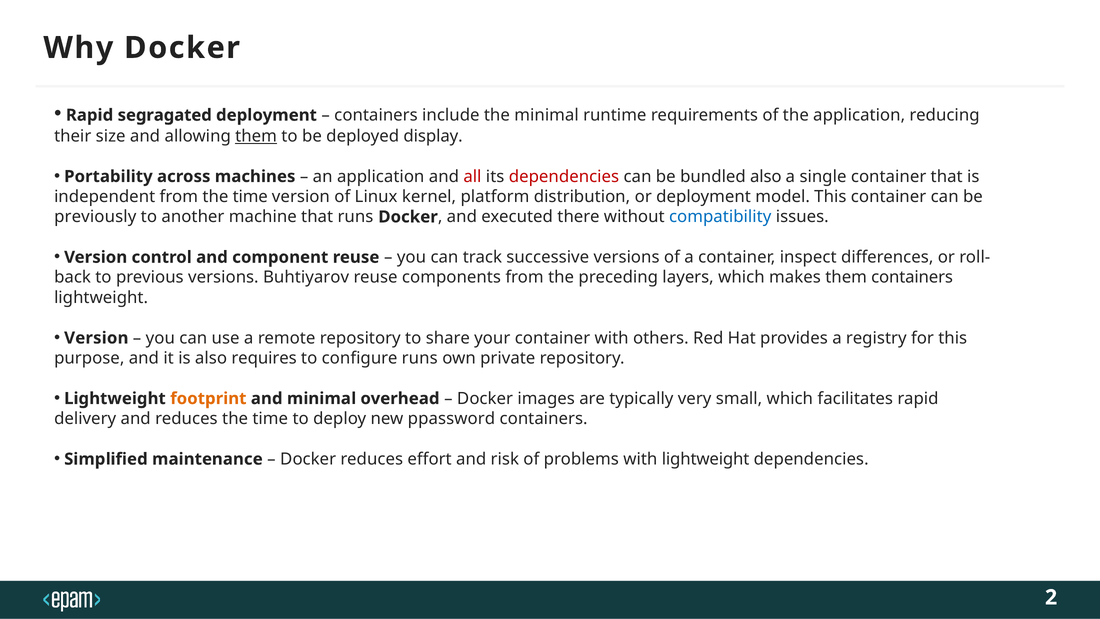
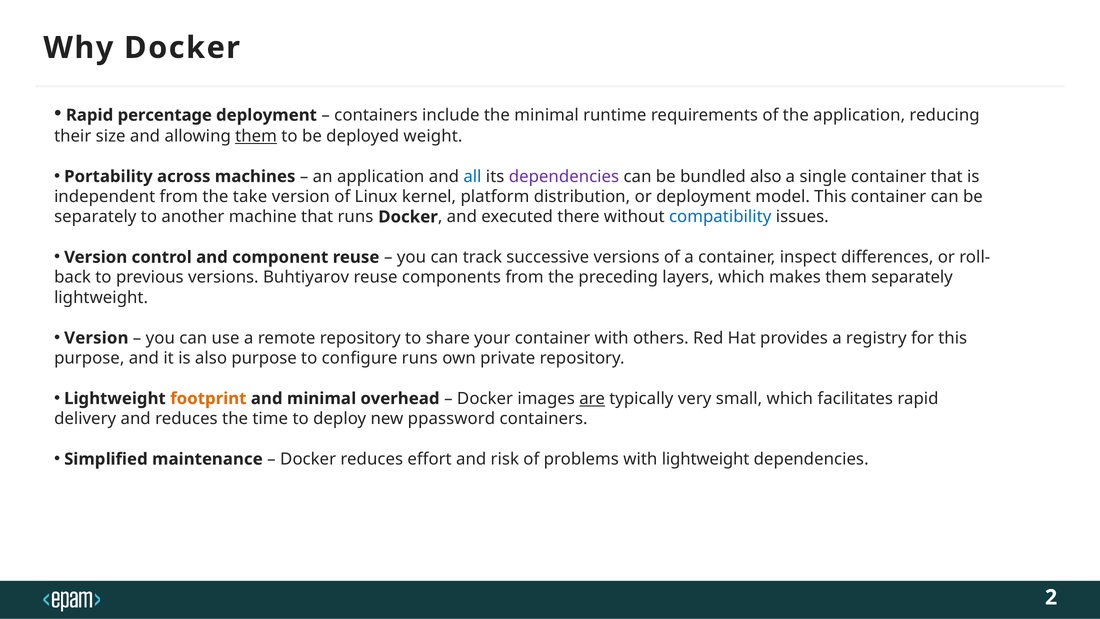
segragated: segragated -> percentage (165, 115)
display: display -> weight (433, 136)
all colour: red -> blue (472, 176)
dependencies colour: red -> purple (564, 176)
from the time: time -> take (250, 197)
previously: previously -> separately (95, 217)
them containers: containers -> separately (912, 277)
also requires: requires -> purpose (264, 358)
are underline: none -> present (592, 398)
